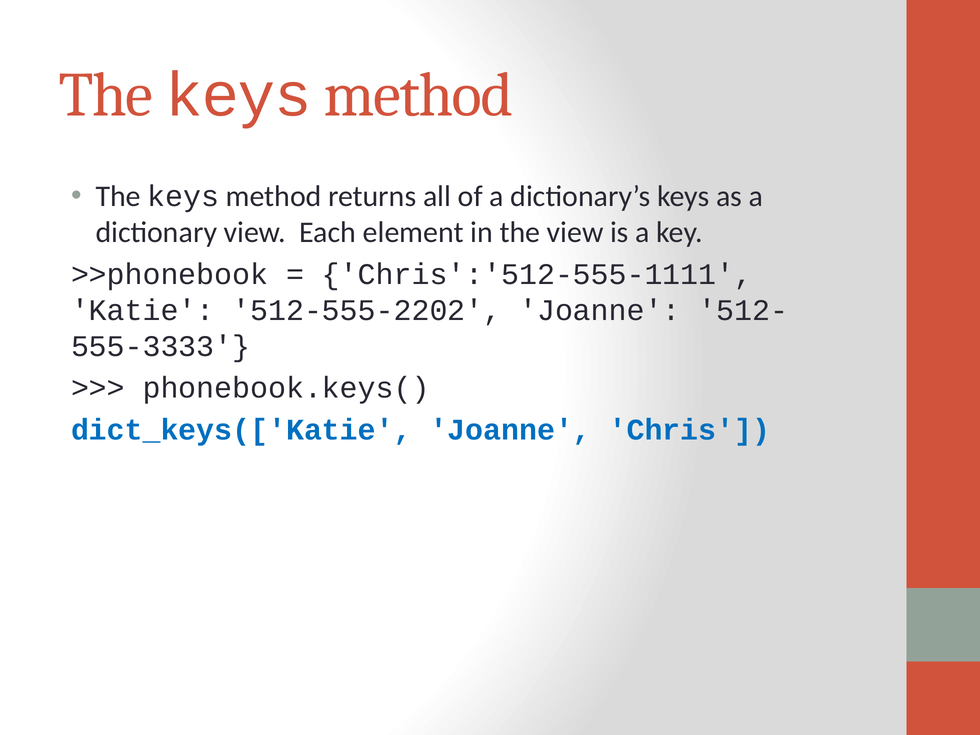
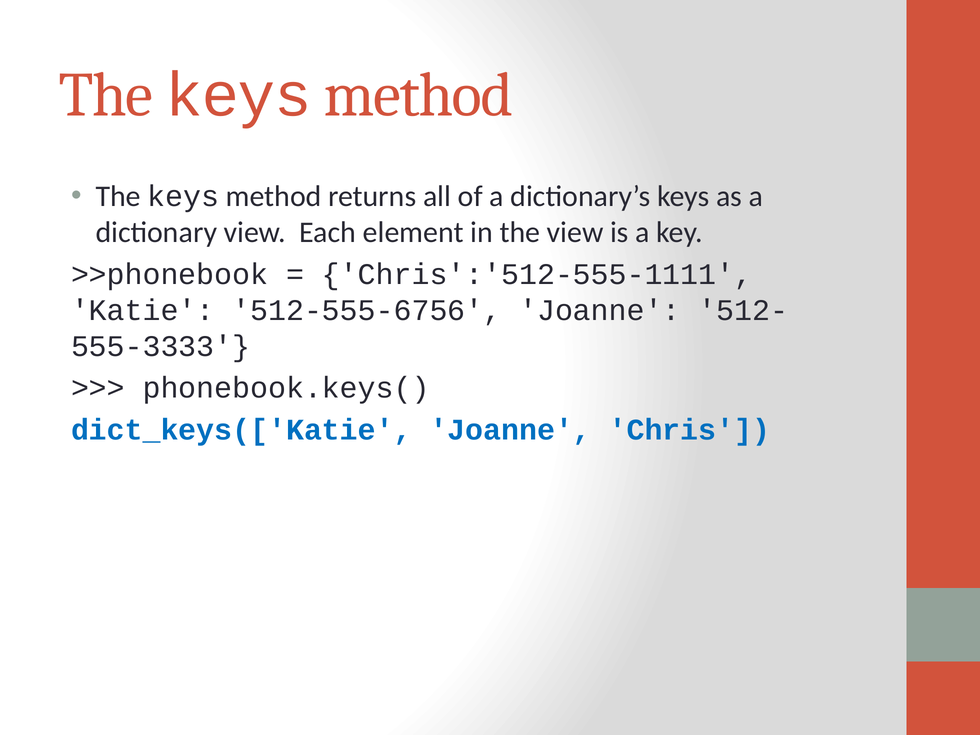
512-555-2202: 512-555-2202 -> 512-555-6756 (367, 310)
